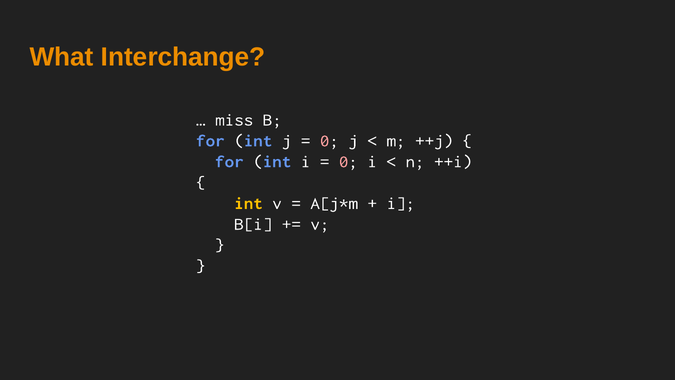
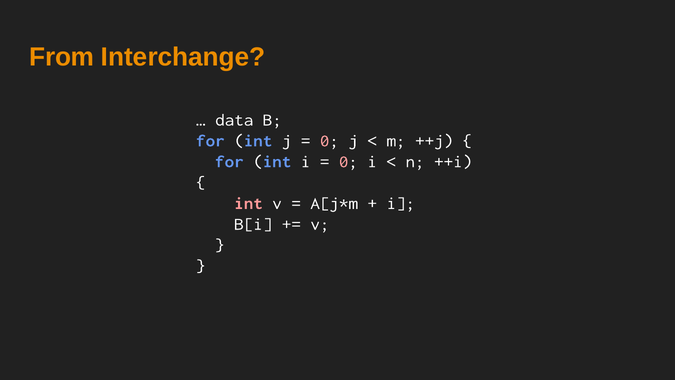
What: What -> From (62, 57)
miss: miss -> data (234, 120)
int colour: yellow -> pink (248, 203)
